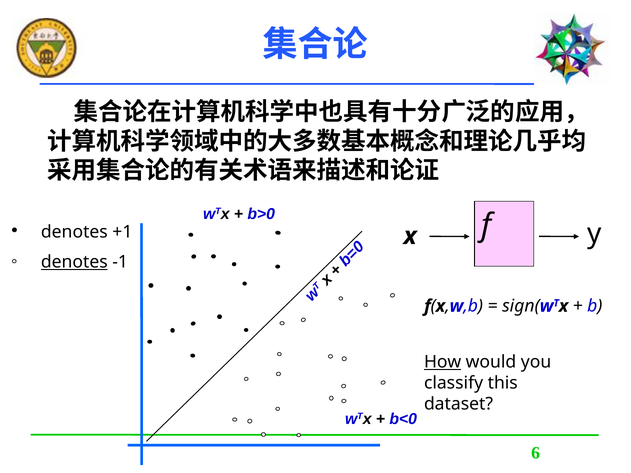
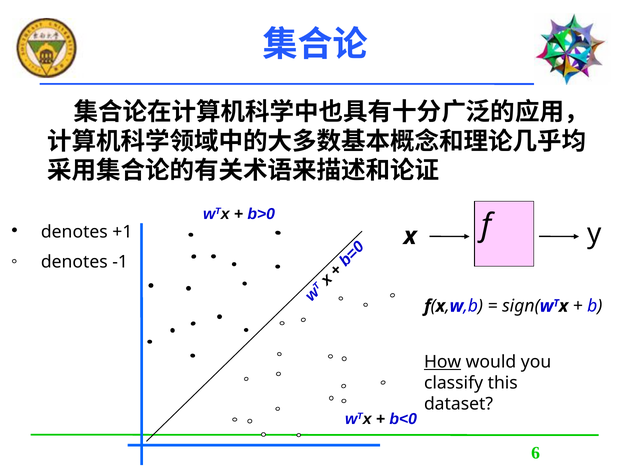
denotes underline: present -> none (74, 262)
